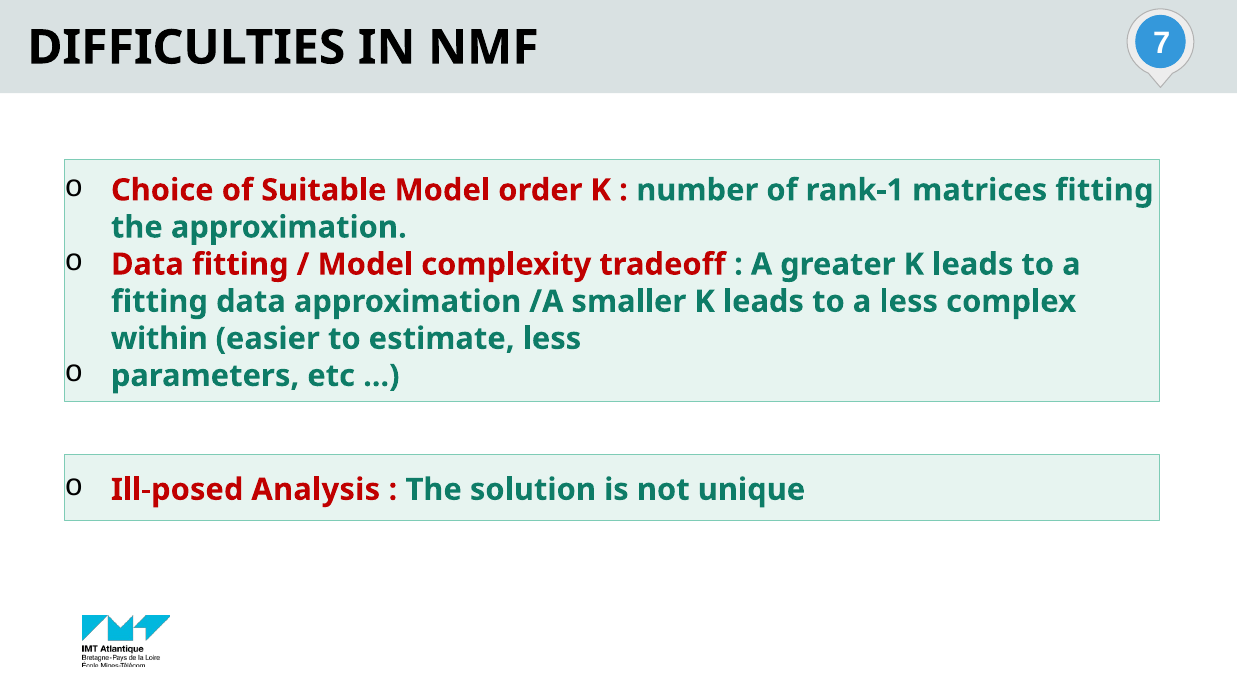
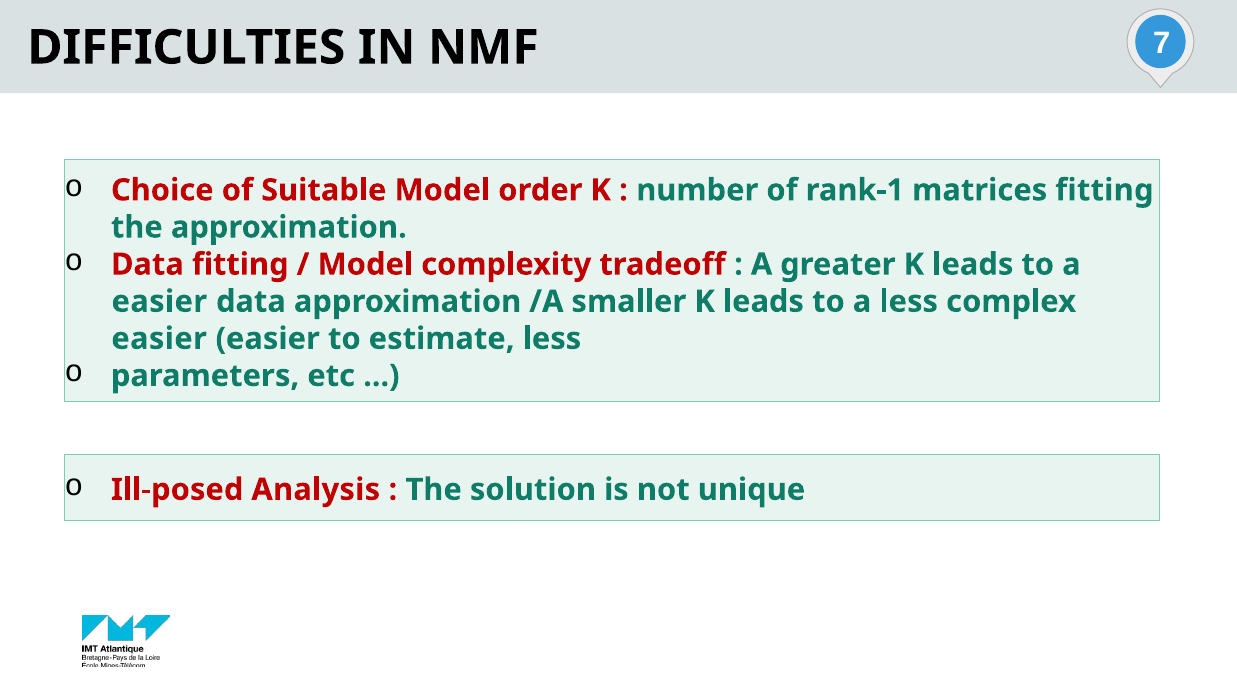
fitting: fitting -> easier (159, 301)
within: within -> easier (159, 339)
